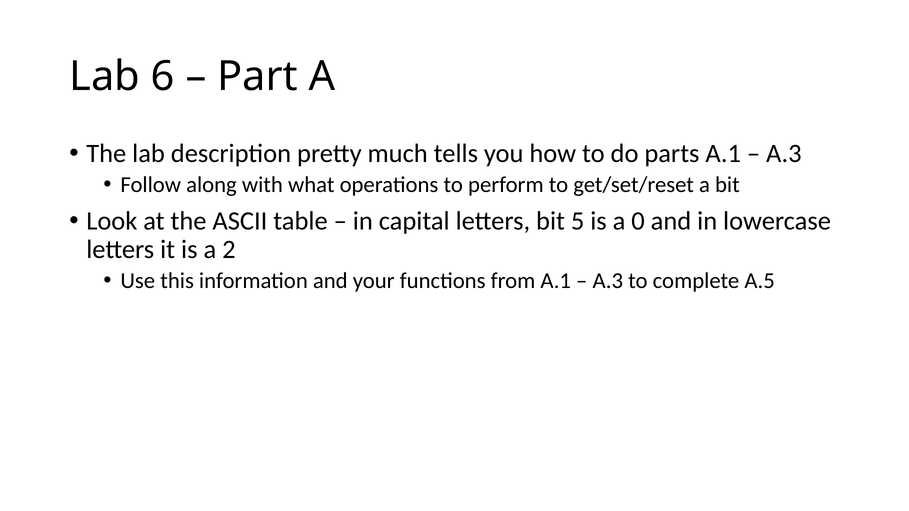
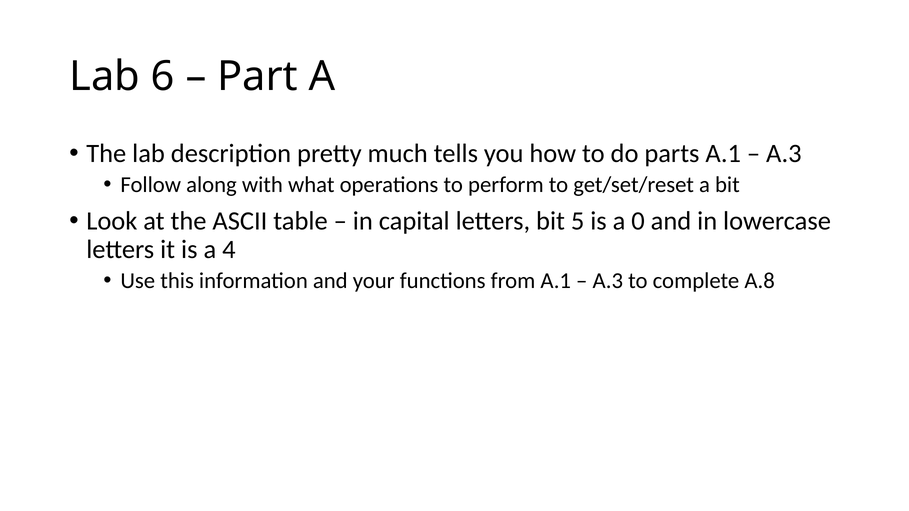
2: 2 -> 4 (229, 250)
A.5: A.5 -> A.8 (760, 281)
